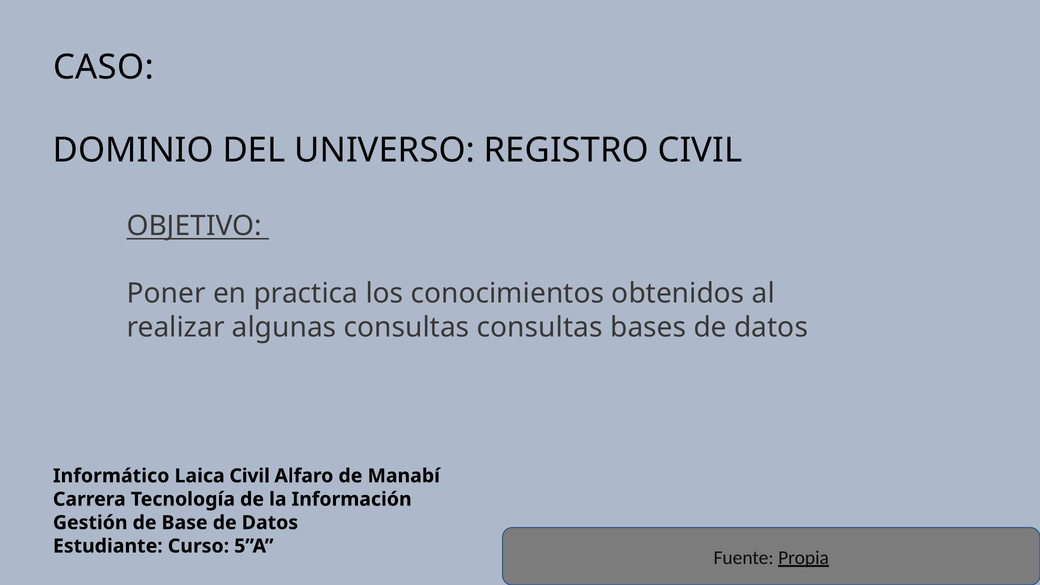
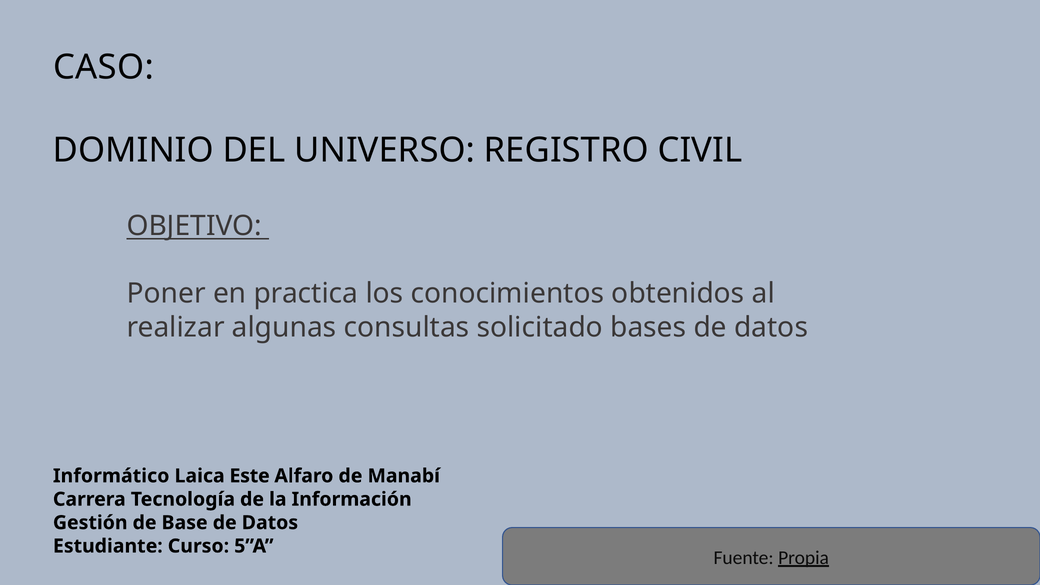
consultas consultas: consultas -> solicitado (540, 327)
Laica Civil: Civil -> Este (250, 476)
